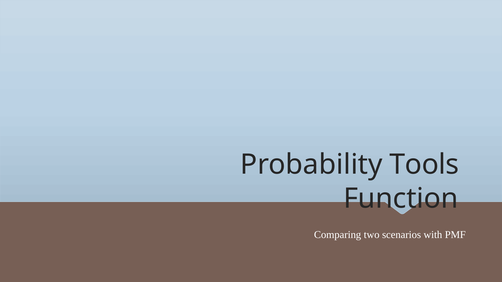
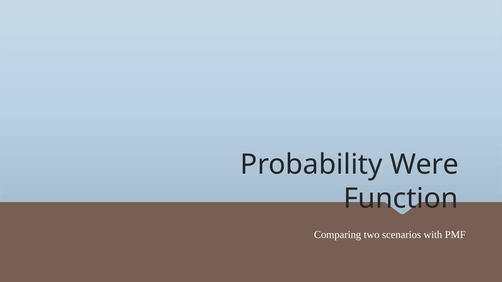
Tools: Tools -> Were (424, 165)
